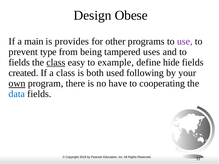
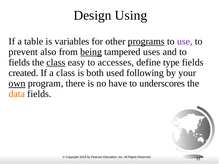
Obese: Obese -> Using (131, 15)
main: main -> table (34, 42)
provides: provides -> variables (72, 42)
programs underline: none -> present (146, 42)
type: type -> also (48, 52)
being underline: none -> present (91, 52)
example: example -> accesses (116, 63)
hide: hide -> type (171, 63)
cooperating: cooperating -> underscores (162, 84)
data colour: blue -> orange (17, 94)
